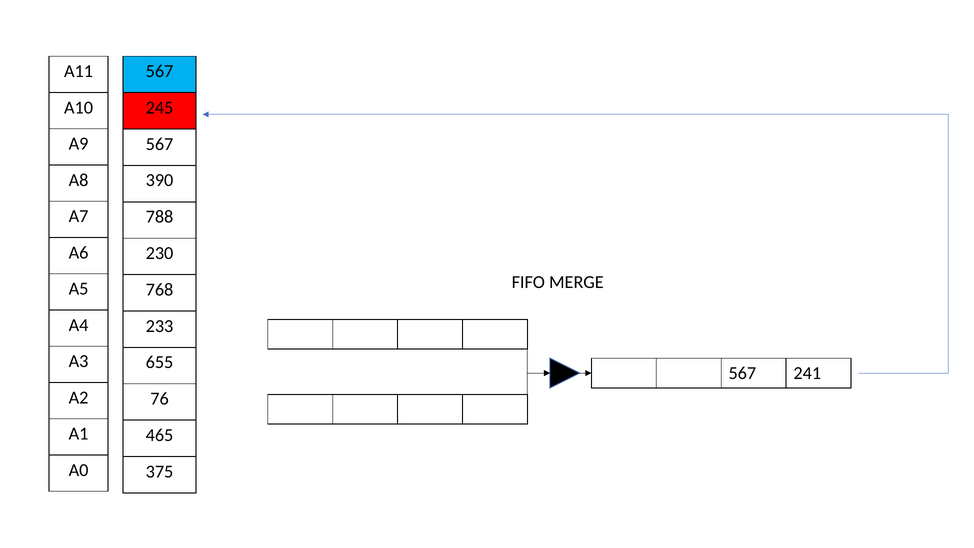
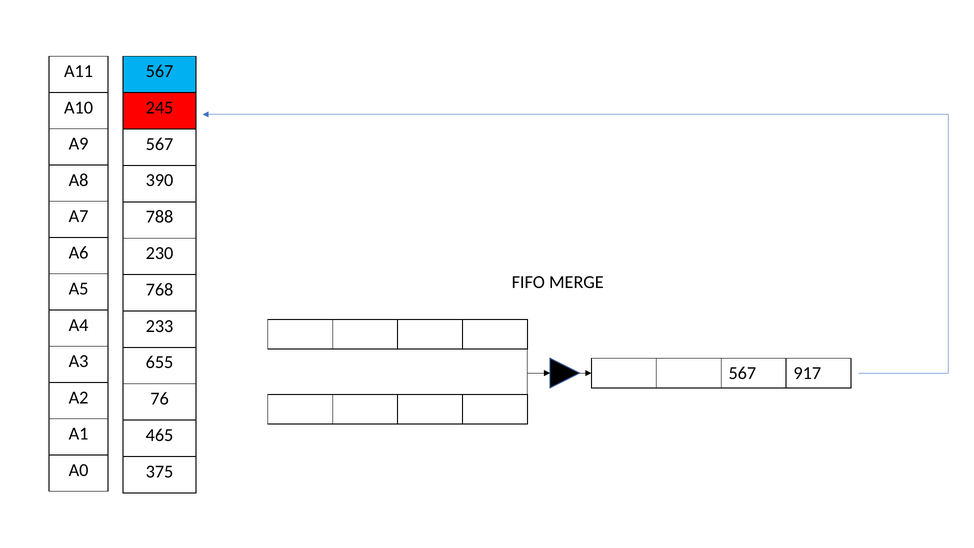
241: 241 -> 917 (807, 373)
